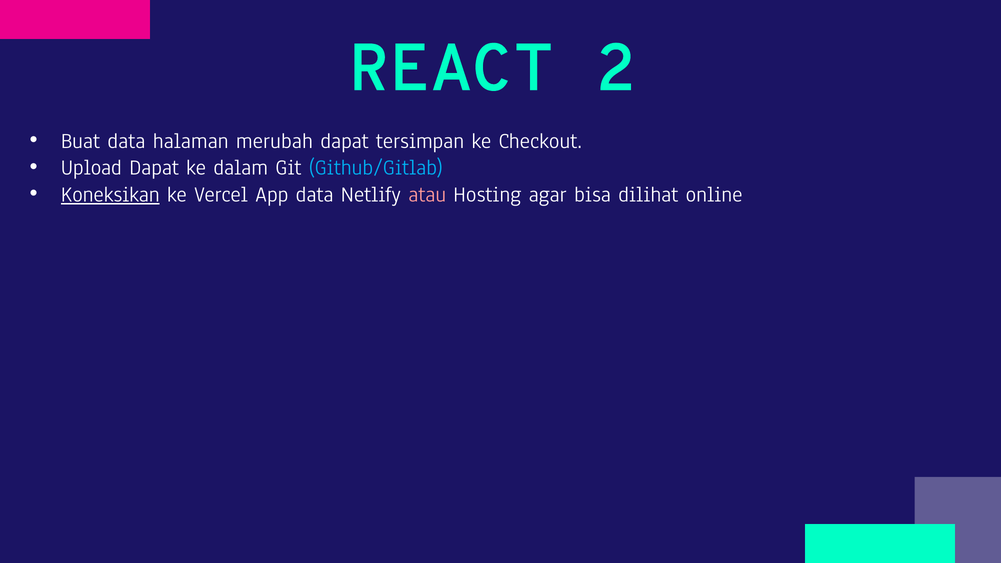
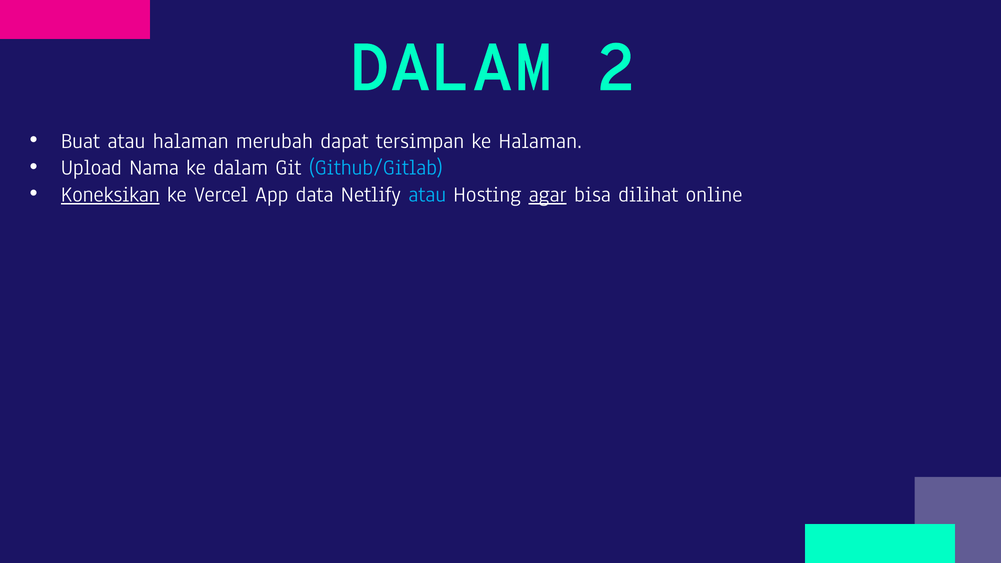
REACT: REACT -> DALAM (451, 68)
Buat data: data -> atau (126, 141)
ke Checkout: Checkout -> Halaman (540, 141)
Upload Dapat: Dapat -> Nama (154, 168)
atau colour: pink -> light blue (427, 194)
agar underline: none -> present (548, 194)
